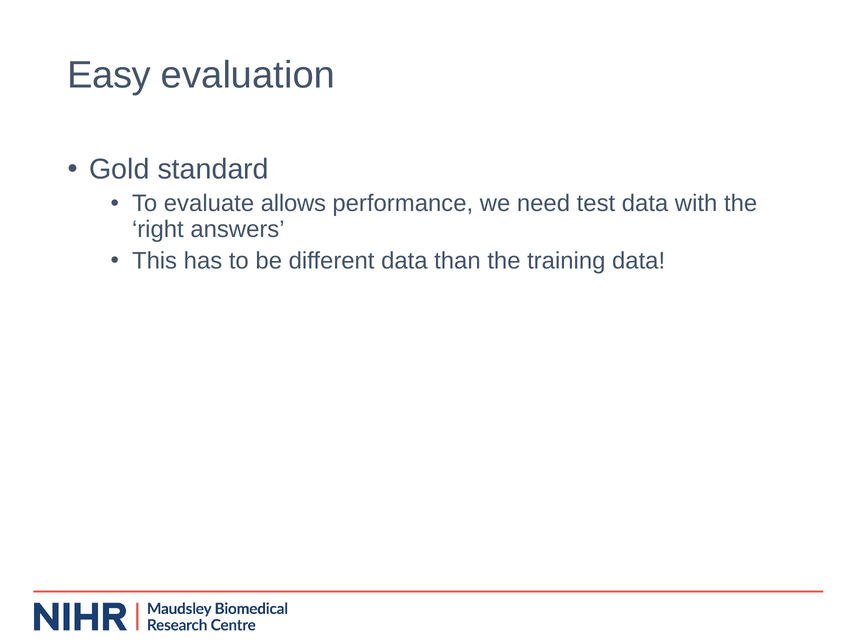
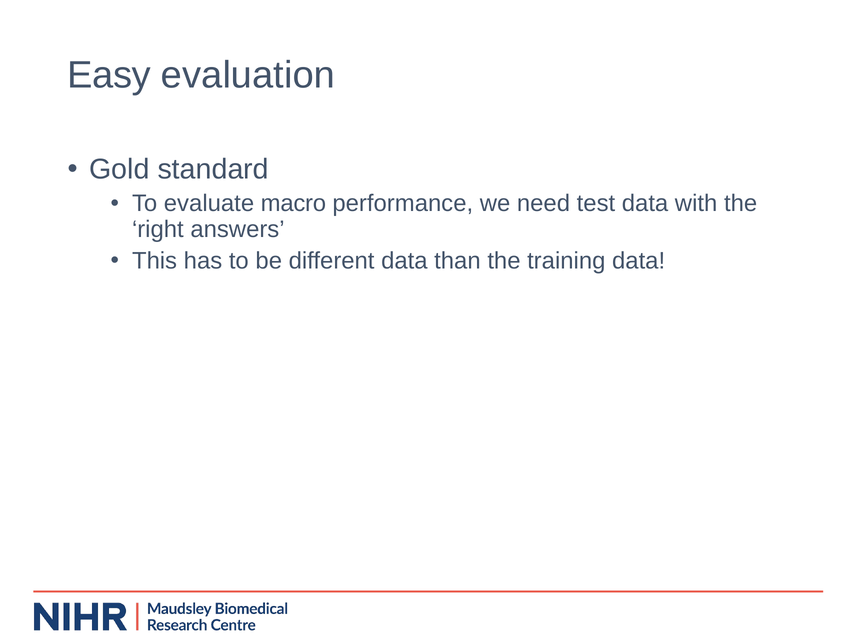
allows: allows -> macro (293, 204)
